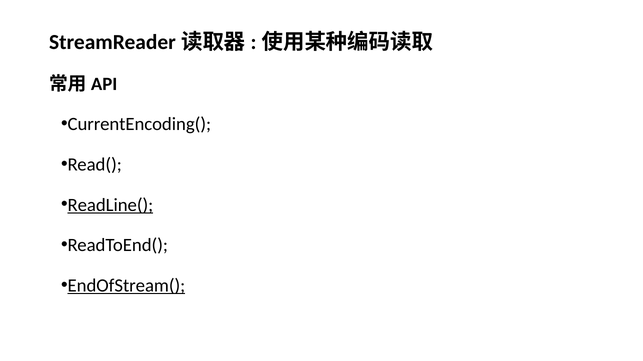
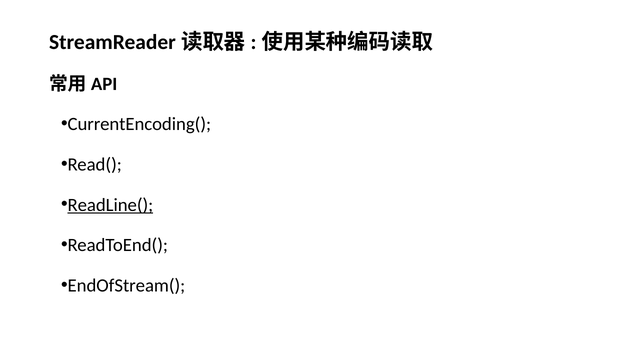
EndOfStream( underline: present -> none (126, 286)
